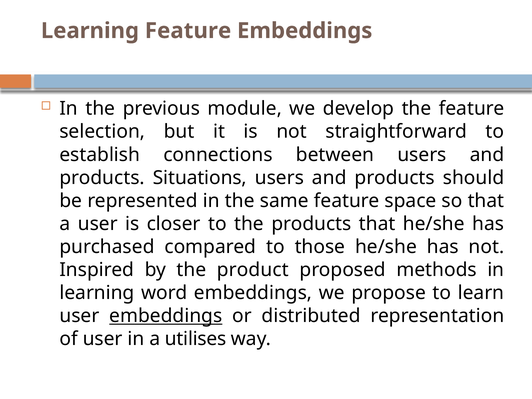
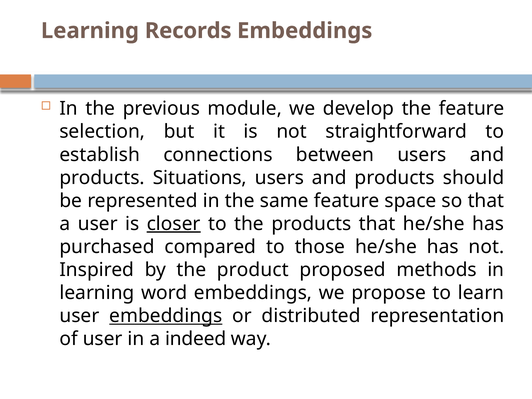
Learning Feature: Feature -> Records (188, 31)
closer underline: none -> present (174, 224)
utilises: utilises -> indeed (196, 339)
